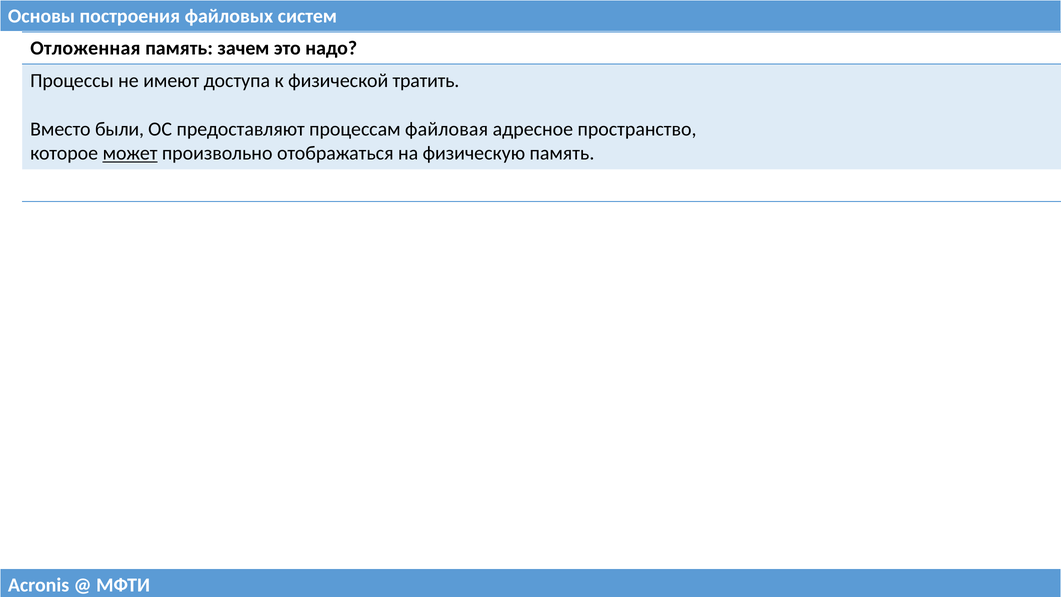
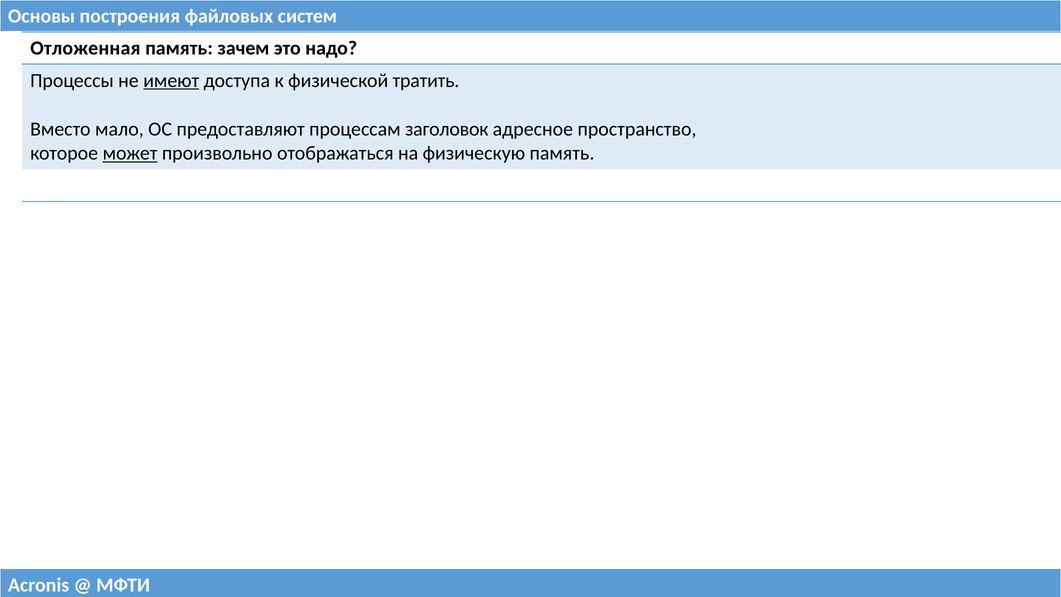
имеют underline: none -> present (171, 80)
были: были -> мало (119, 129)
файловая: файловая -> заголовок (447, 129)
